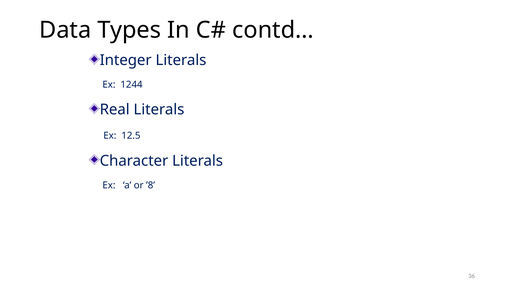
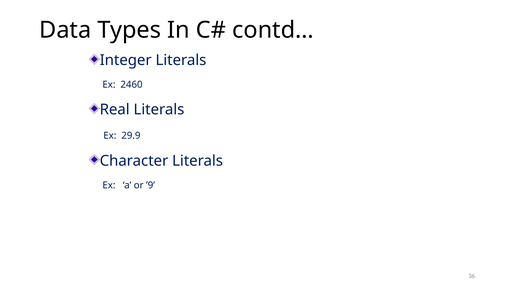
1244: 1244 -> 2460 (132, 85)
12.5: 12.5 -> 29.9 (131, 136)
’8: ’8 -> ’9 (151, 185)
